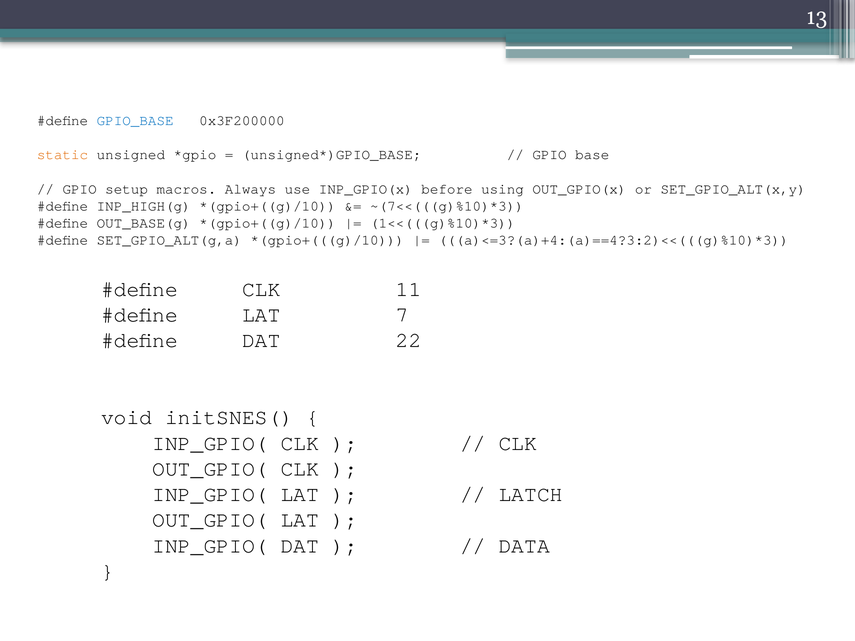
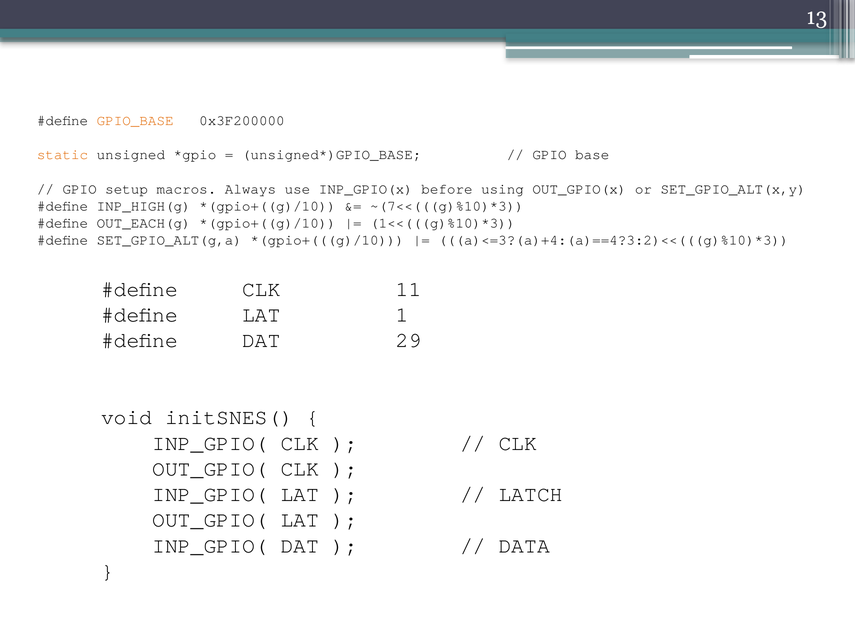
GPIO_BASE colour: blue -> orange (135, 121)
OUT_BASE(g: OUT_BASE(g -> OUT_EACH(g (144, 223)
7: 7 -> 1 (402, 315)
22: 22 -> 29 (409, 341)
